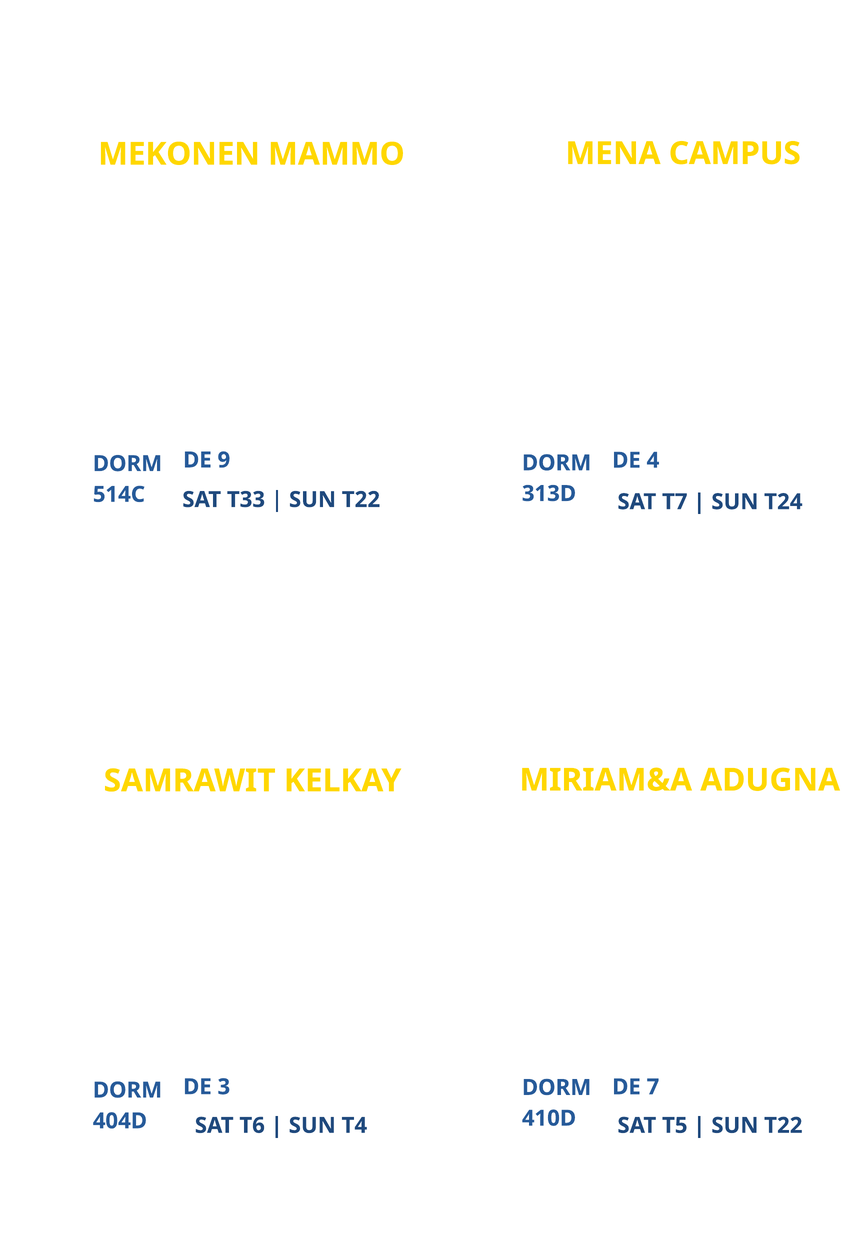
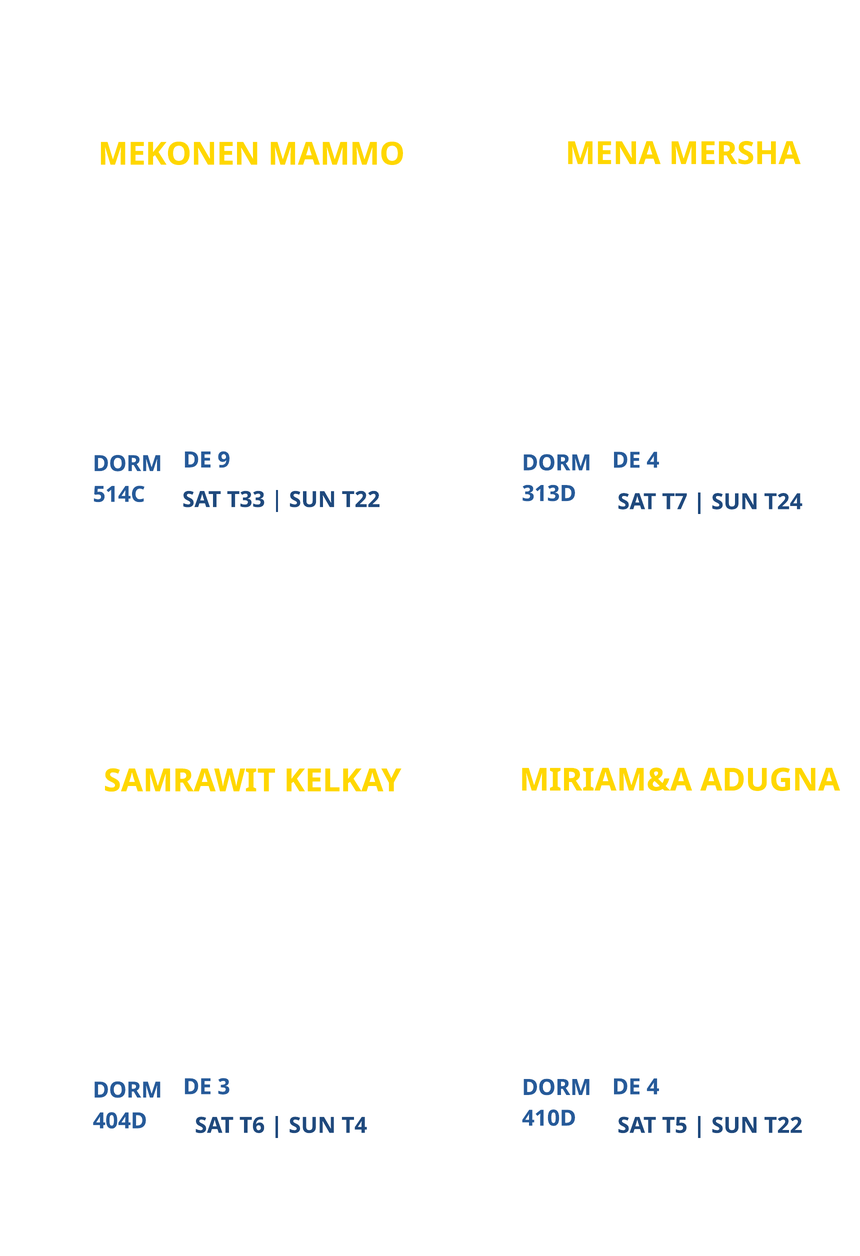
MENA CAMPUS: CAMPUS -> MERSHA (735, 153)
3 DE 7: 7 -> 4 (653, 1087)
